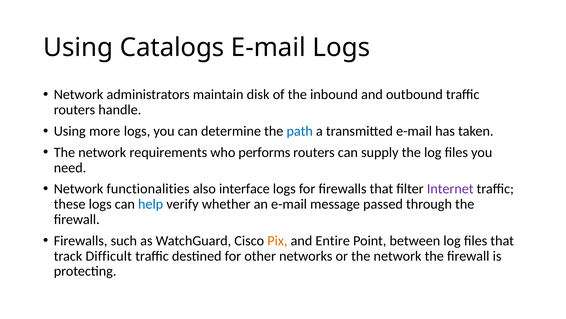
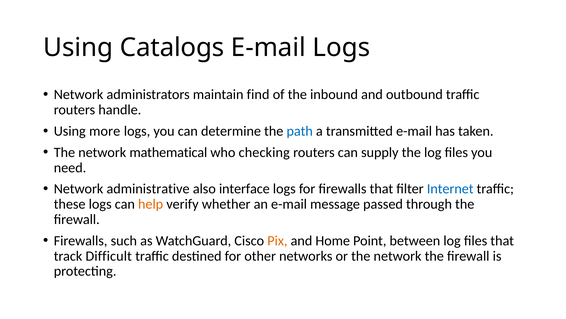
disk: disk -> find (258, 94)
requirements: requirements -> mathematical (168, 152)
performs: performs -> checking (264, 152)
functionalities: functionalities -> administrative (148, 189)
Internet colour: purple -> blue (450, 189)
help colour: blue -> orange (151, 204)
Entire: Entire -> Home (333, 240)
